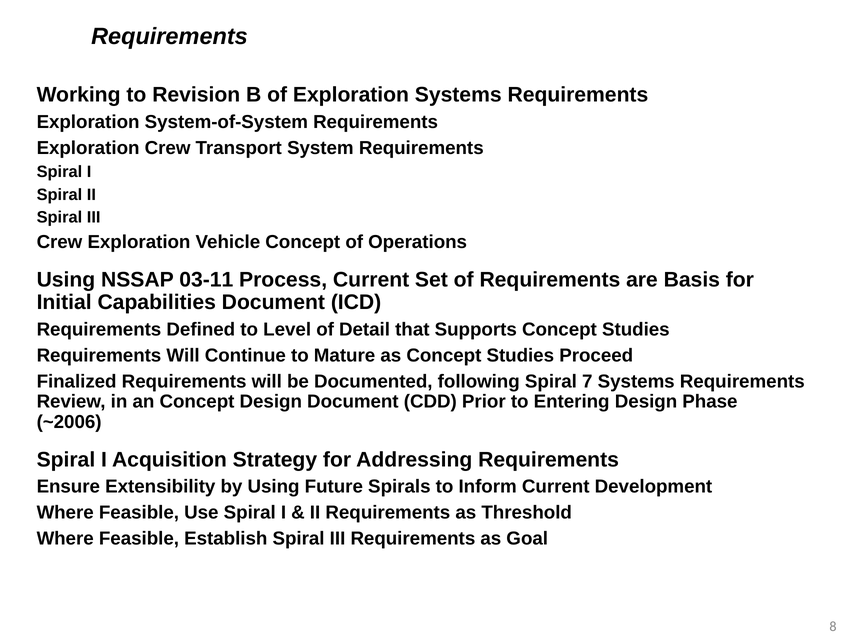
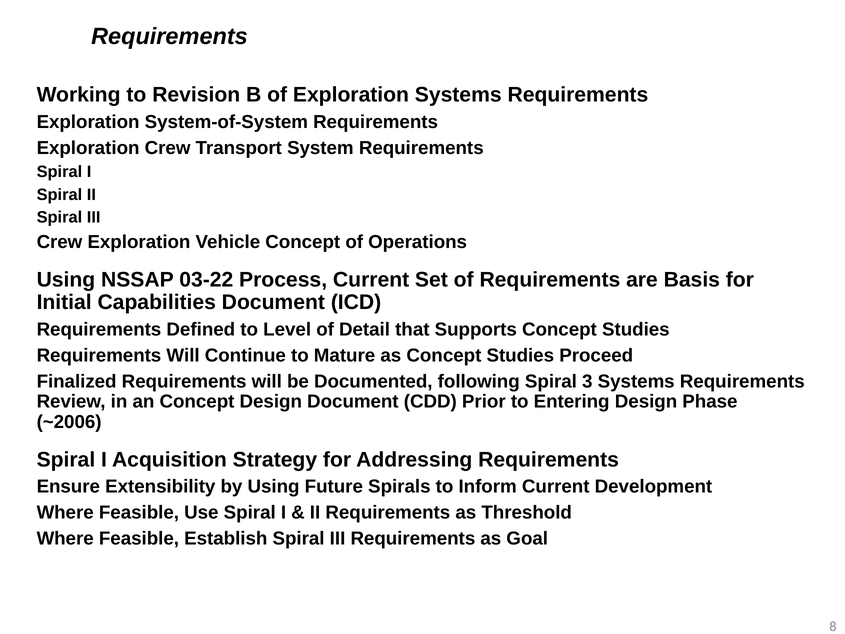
03-11: 03-11 -> 03-22 (206, 279)
7: 7 -> 3 (587, 381)
